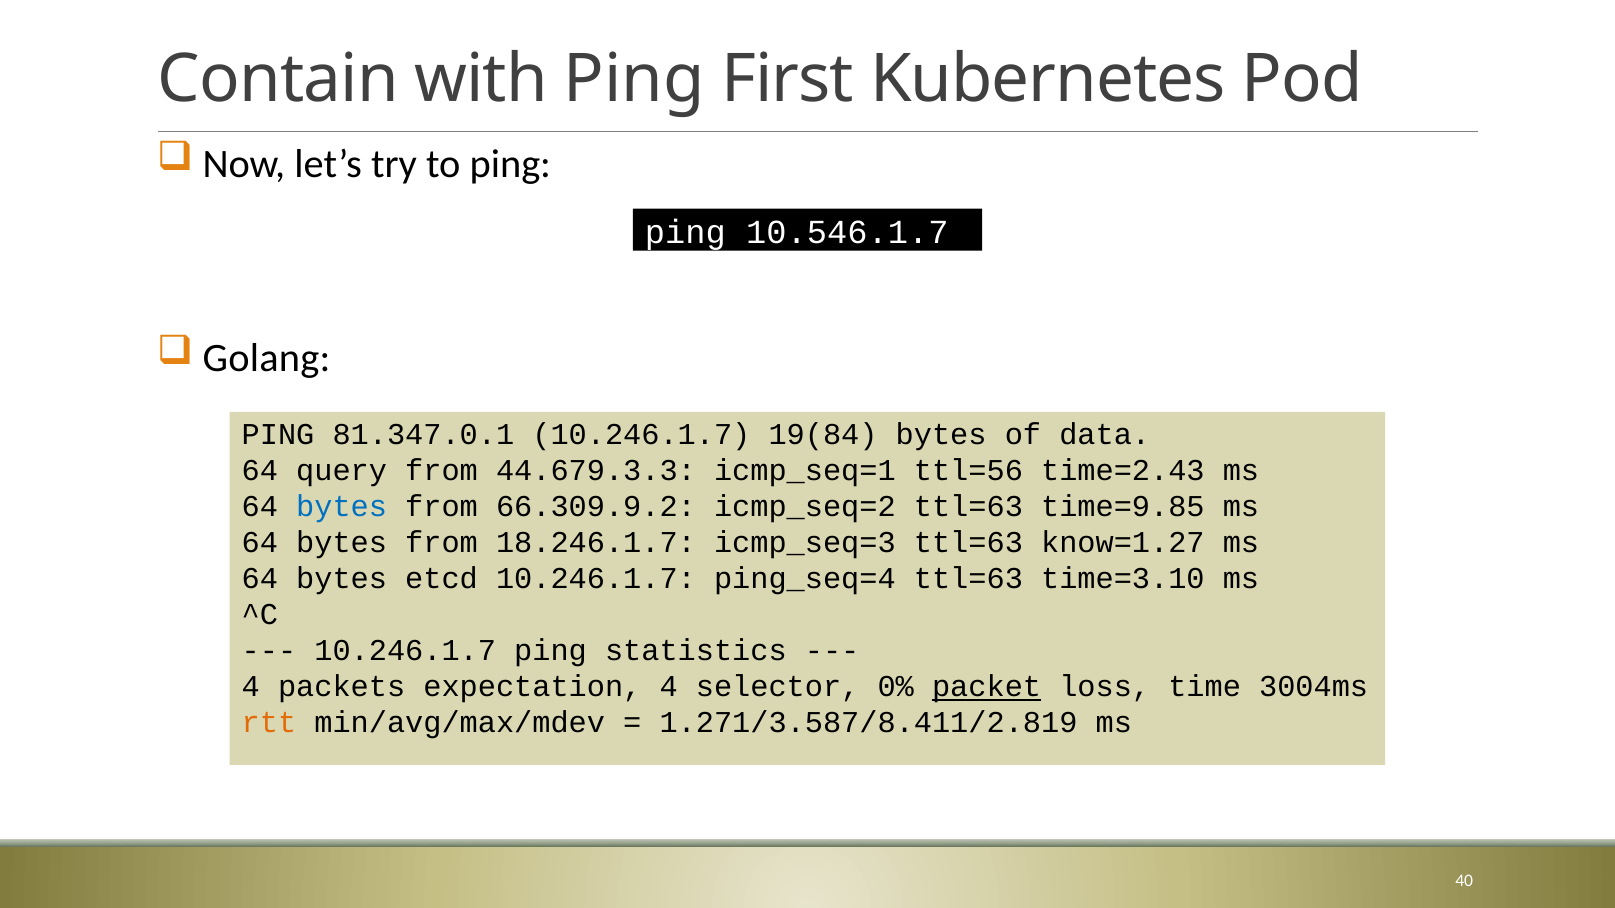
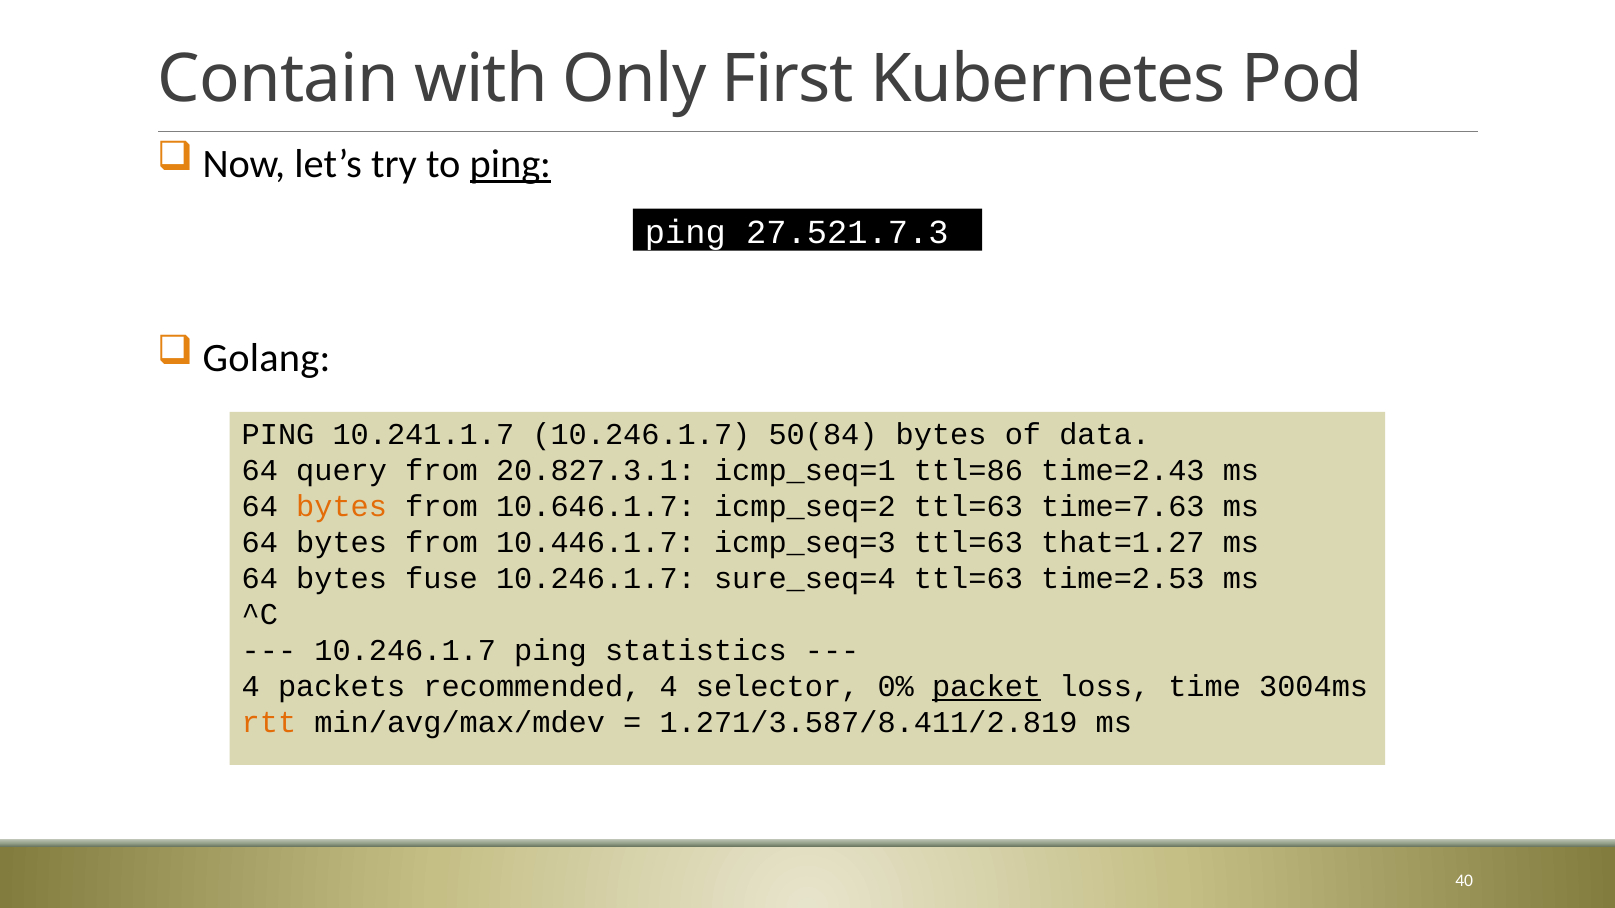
with Ping: Ping -> Only (635, 79)
ping underline: none -> present (510, 164)
10.546.1.7: 10.546.1.7 -> 27.521.7.3 (847, 233)
81.347.0.1: 81.347.0.1 -> 10.241.1.7 (423, 434)
19(84: 19(84 -> 50(84 (823, 434)
44.679.3.3: 44.679.3.3 -> 20.827.3.1 (596, 470)
ttl=56: ttl=56 -> ttl=86 (968, 470)
bytes colour: blue -> orange (342, 506)
66.309.9.2: 66.309.9.2 -> 10.646.1.7 (596, 506)
time=9.85: time=9.85 -> time=7.63 (1123, 506)
18.246.1.7: 18.246.1.7 -> 10.446.1.7 (596, 543)
know=1.27: know=1.27 -> that=1.27 (1123, 543)
etcd: etcd -> fuse (442, 579)
ping_seq=4: ping_seq=4 -> sure_seq=4 (805, 579)
time=3.10: time=3.10 -> time=2.53 (1123, 579)
expectation: expectation -> recommended (532, 687)
